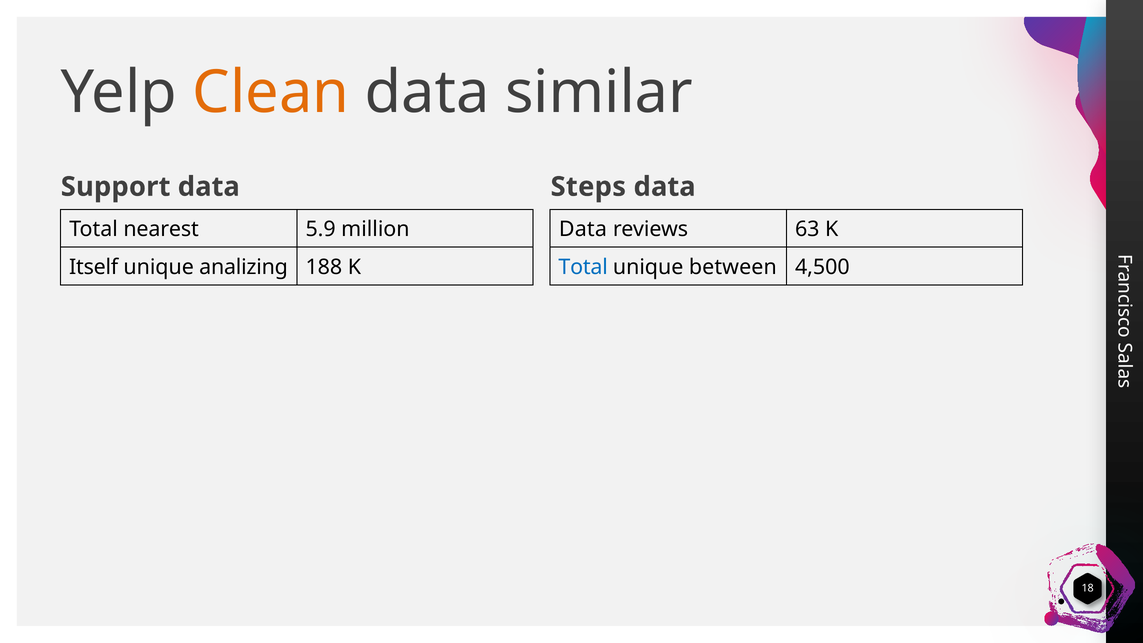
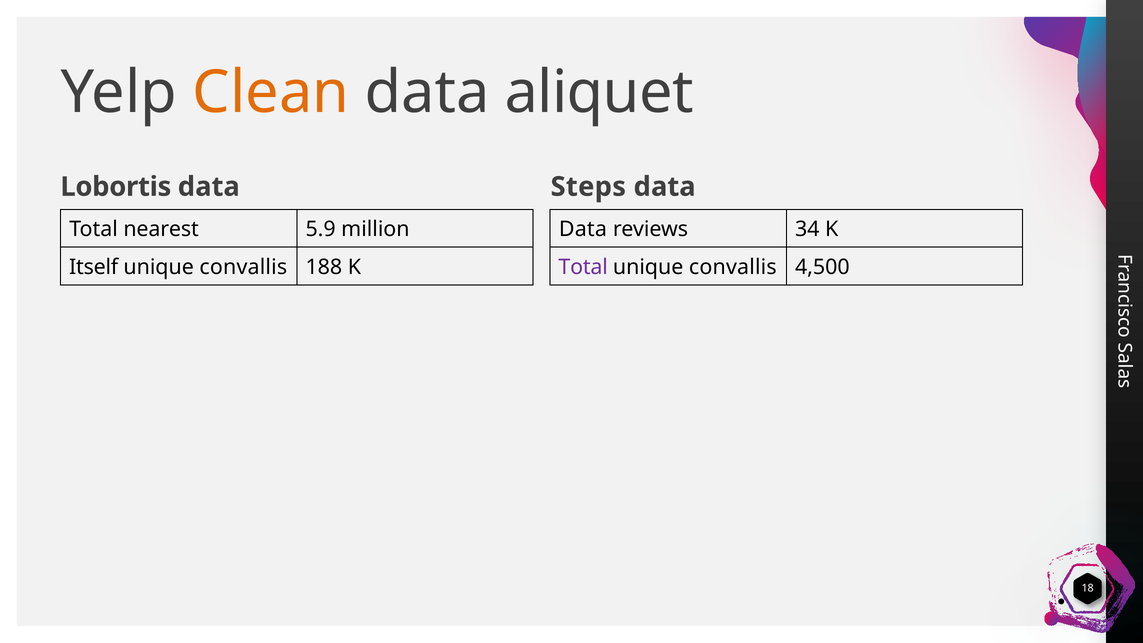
similar: similar -> aliquet (599, 93)
Support: Support -> Lobortis (116, 187)
63: 63 -> 34 (807, 229)
analizing: analizing -> convallis (243, 267)
Total colour: blue -> purple (583, 267)
between: between -> convallis (733, 267)
